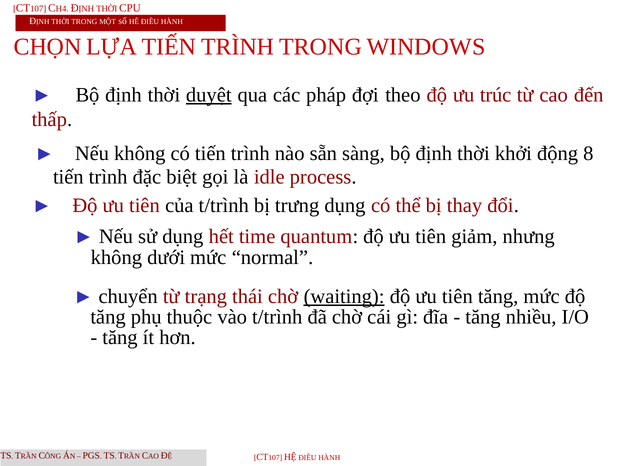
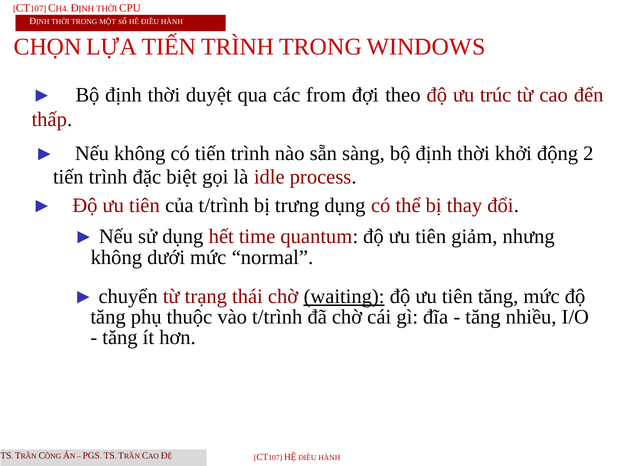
duyệt underline: present -> none (209, 95)
pháp: pháp -> from (326, 95)
8: 8 -> 2 (588, 154)
